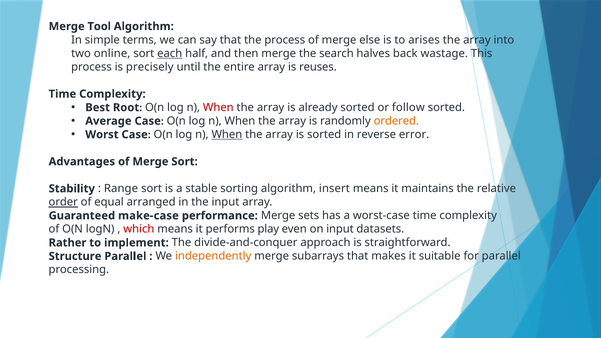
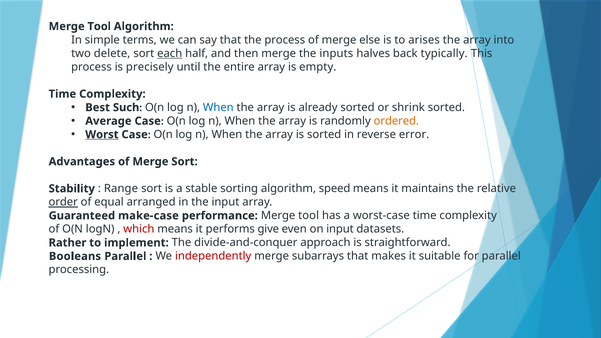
online: online -> delete (112, 53)
search: search -> inputs (336, 53)
wastage: wastage -> typically (444, 53)
reuses: reuses -> empty (318, 67)
Root: Root -> Such (126, 108)
When colour: red -> blue (218, 108)
follow: follow -> shrink (408, 108)
Worst underline: none -> present (102, 135)
When underline: present -> none (227, 135)
insert: insert -> speed (335, 189)
performance Merge sets: sets -> tool (309, 216)
play: play -> give (268, 229)
Structure: Structure -> Booleans (75, 256)
independently colour: orange -> red (213, 256)
